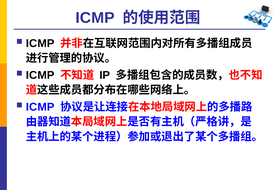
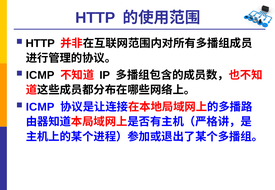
ICMP: ICMP -> HTTP (95, 18)
ICMP: ICMP -> HTTP (40, 43)
